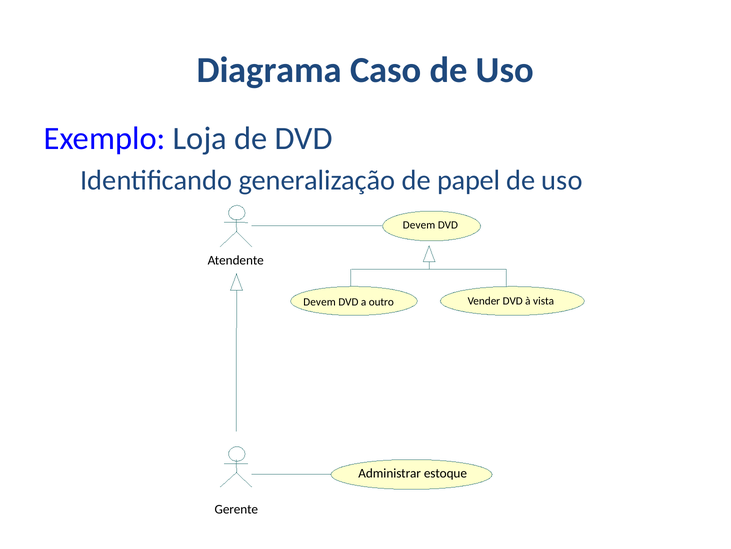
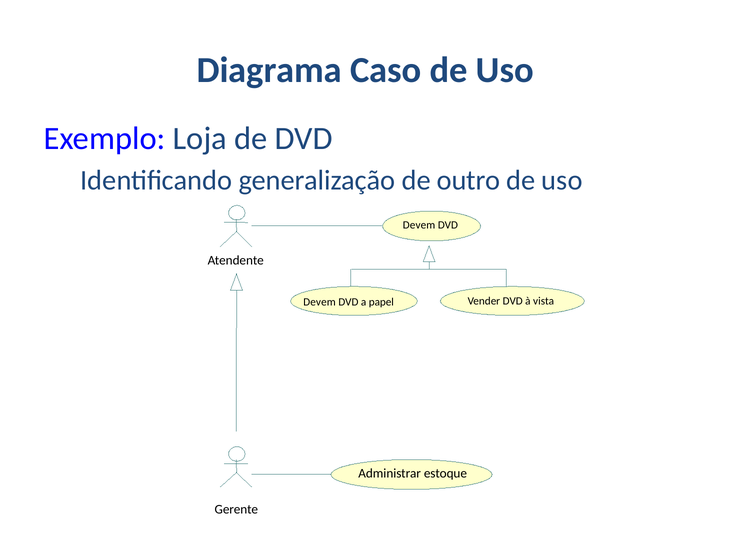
papel: papel -> outro (469, 180)
outro: outro -> papel (381, 302)
